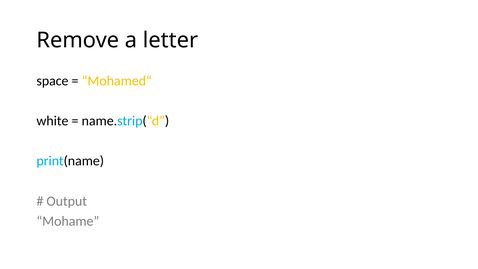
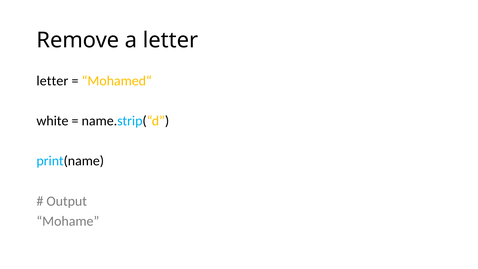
space: space -> letter (52, 81)
